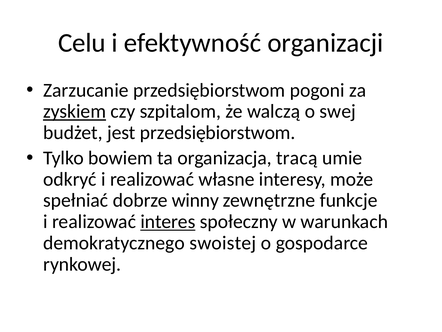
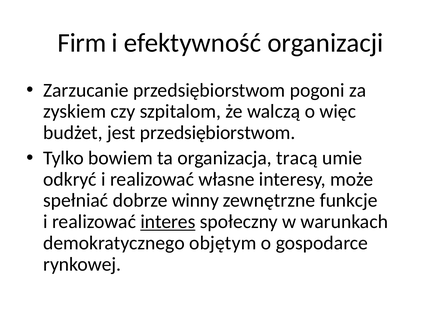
Celu: Celu -> Firm (82, 43)
zyskiem underline: present -> none (75, 111)
swej: swej -> więc (338, 111)
swoistej: swoistej -> objętym (223, 243)
